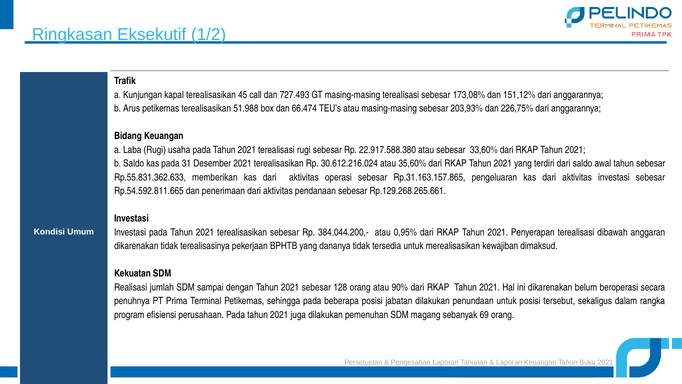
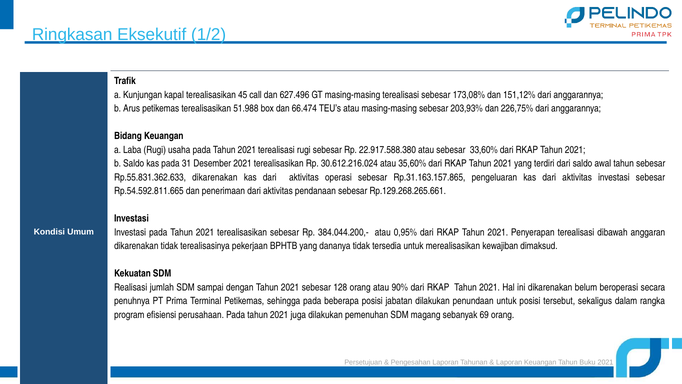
727.493: 727.493 -> 627.496 (295, 95)
Rp.55.831.362.633 memberikan: memberikan -> dikarenakan (215, 177)
